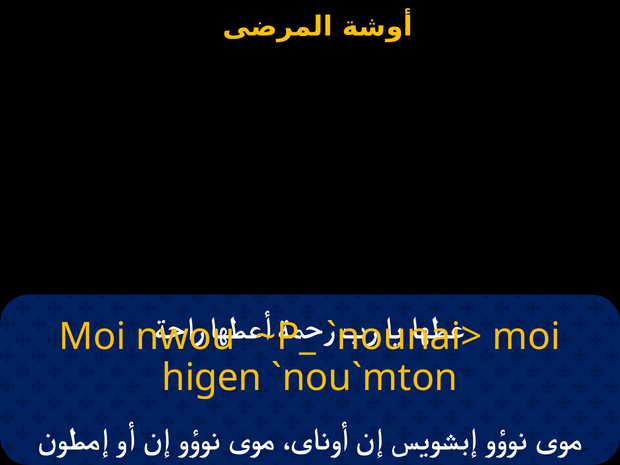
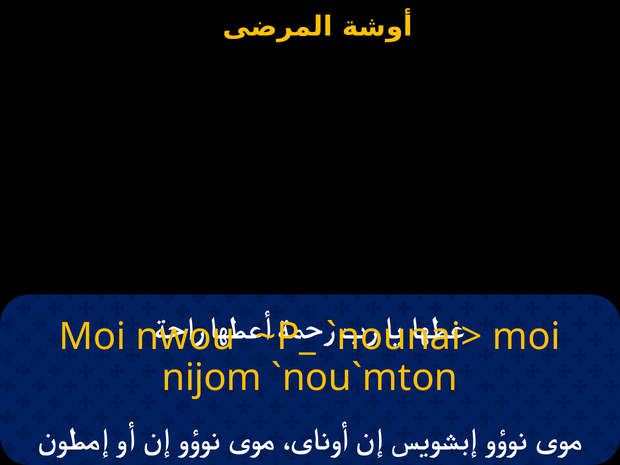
higen: higen -> nijom (212, 378)
